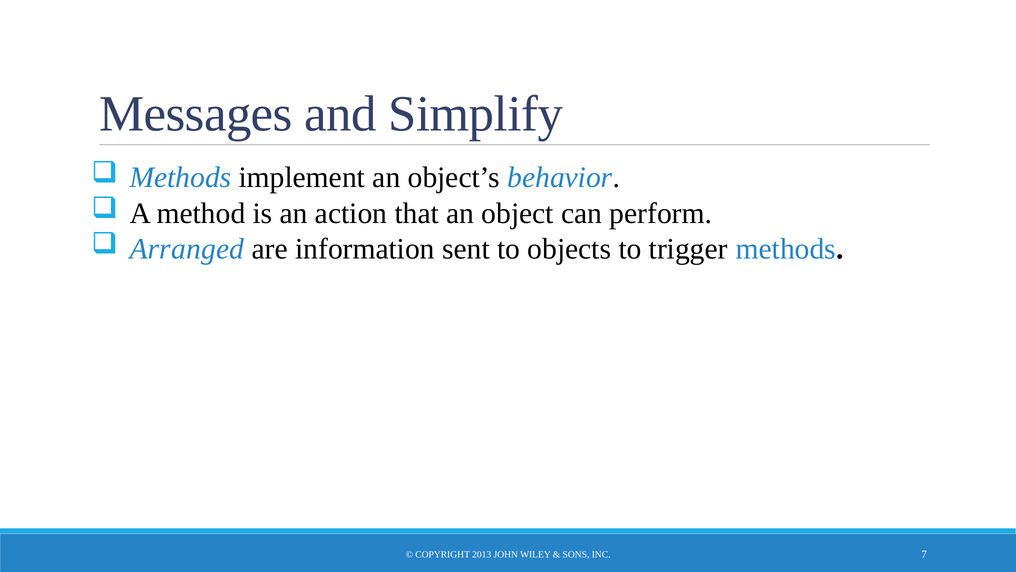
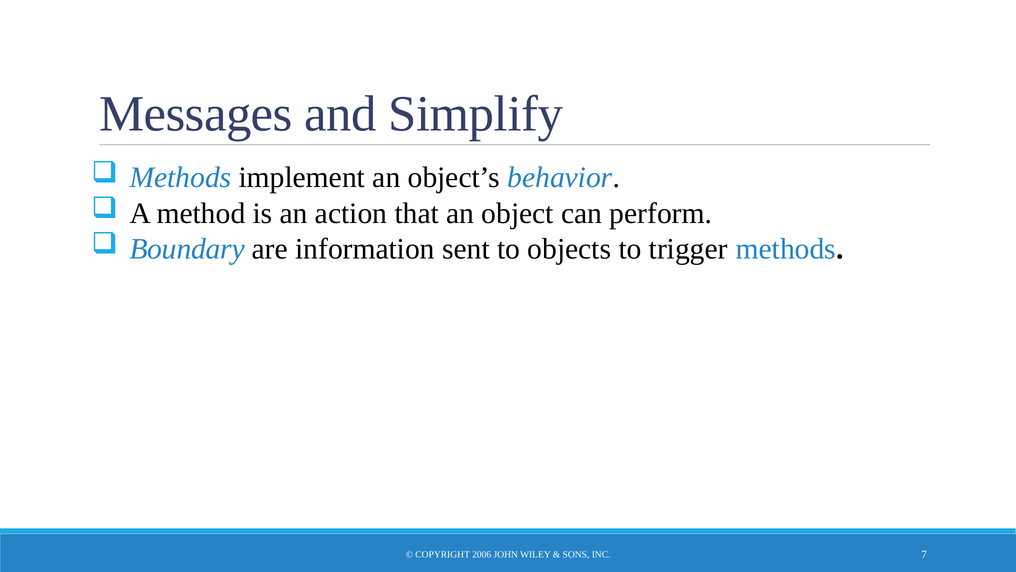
Arranged: Arranged -> Boundary (187, 249)
2013: 2013 -> 2006 (482, 554)
